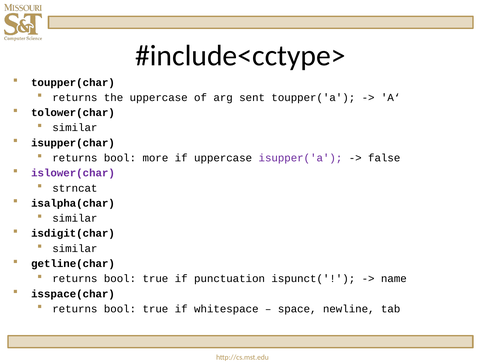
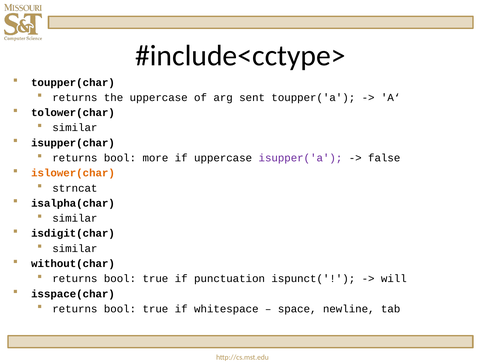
islower(char colour: purple -> orange (73, 173)
getline(char: getline(char -> without(char (73, 263)
name: name -> will (394, 278)
